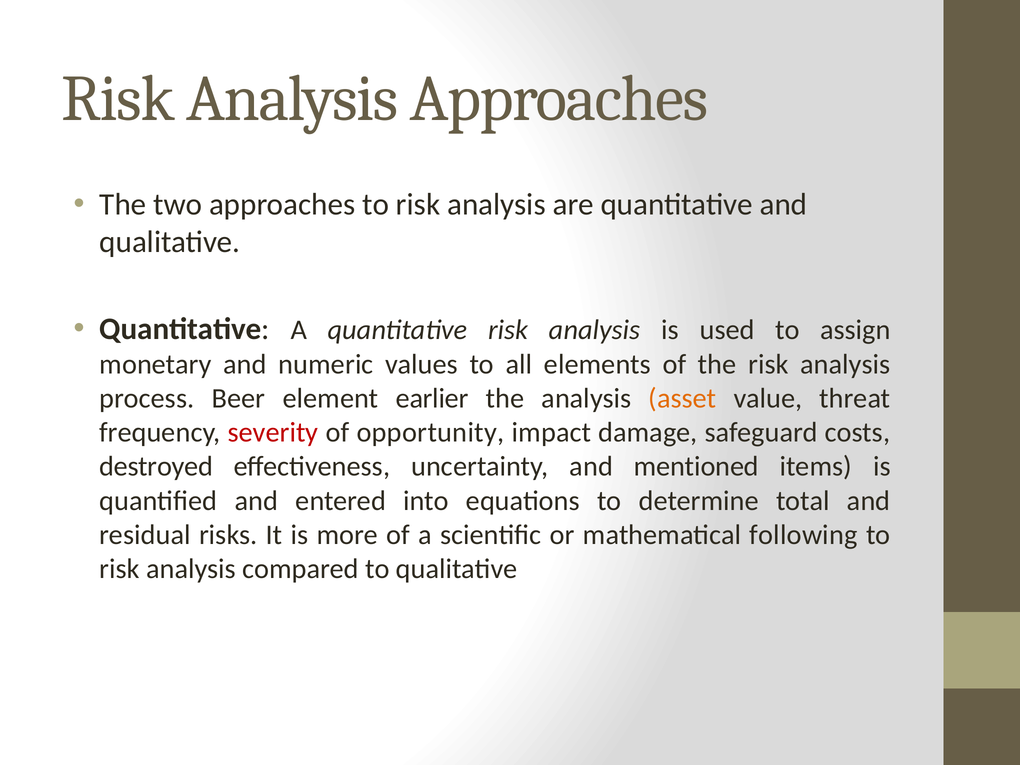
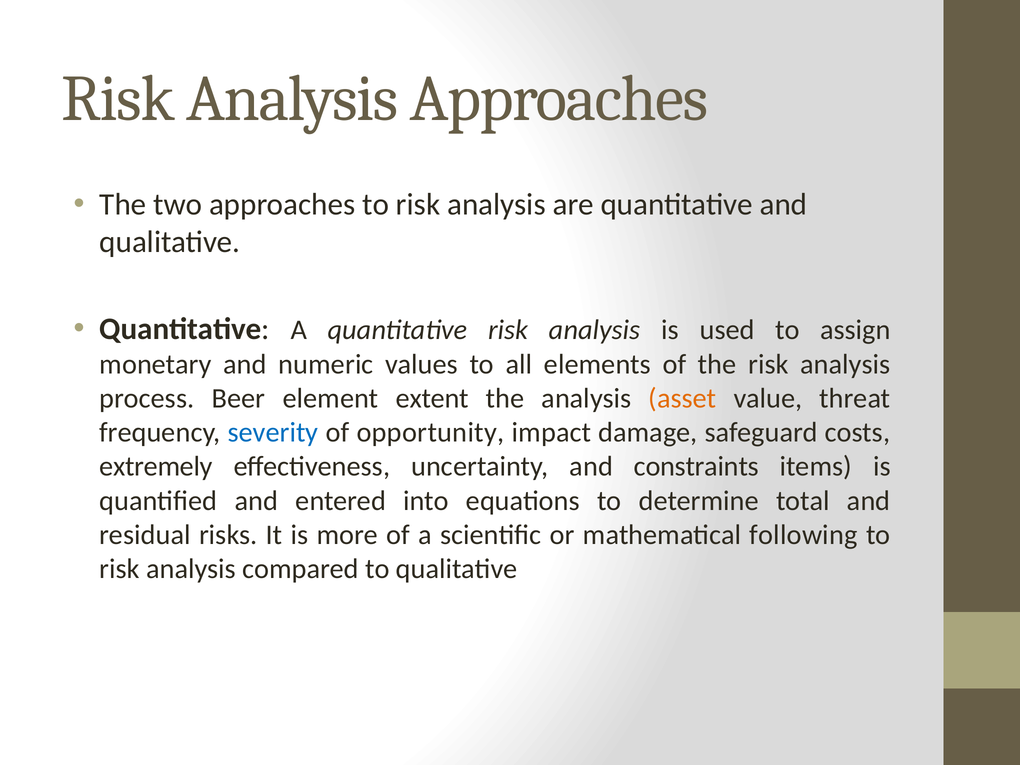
earlier: earlier -> extent (432, 399)
severity colour: red -> blue (273, 433)
destroyed: destroyed -> extremely (156, 467)
mentioned: mentioned -> constraints (696, 467)
